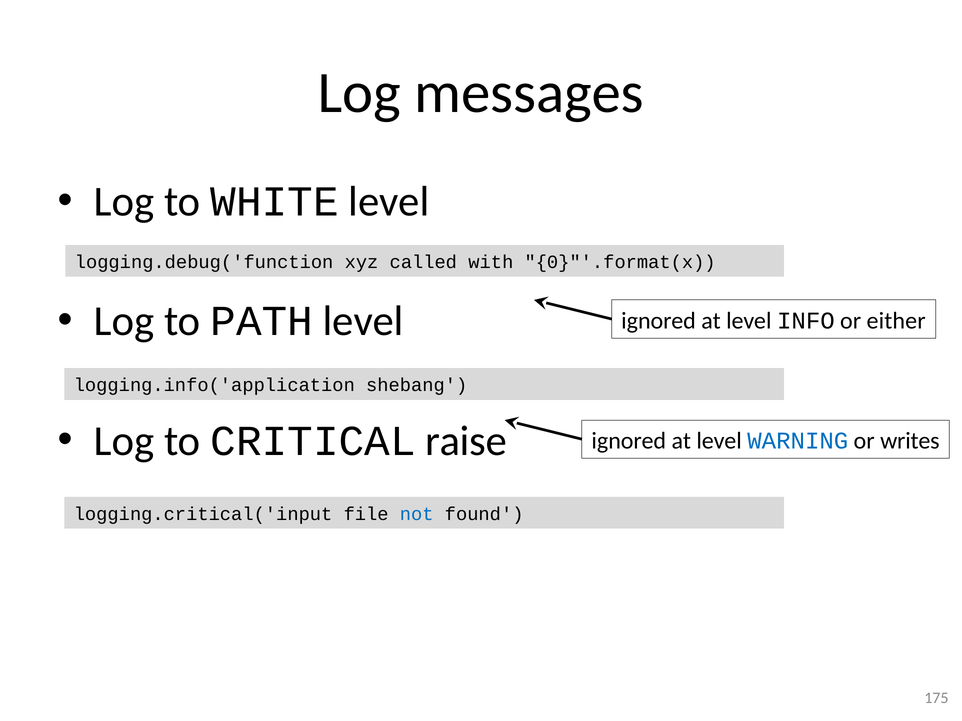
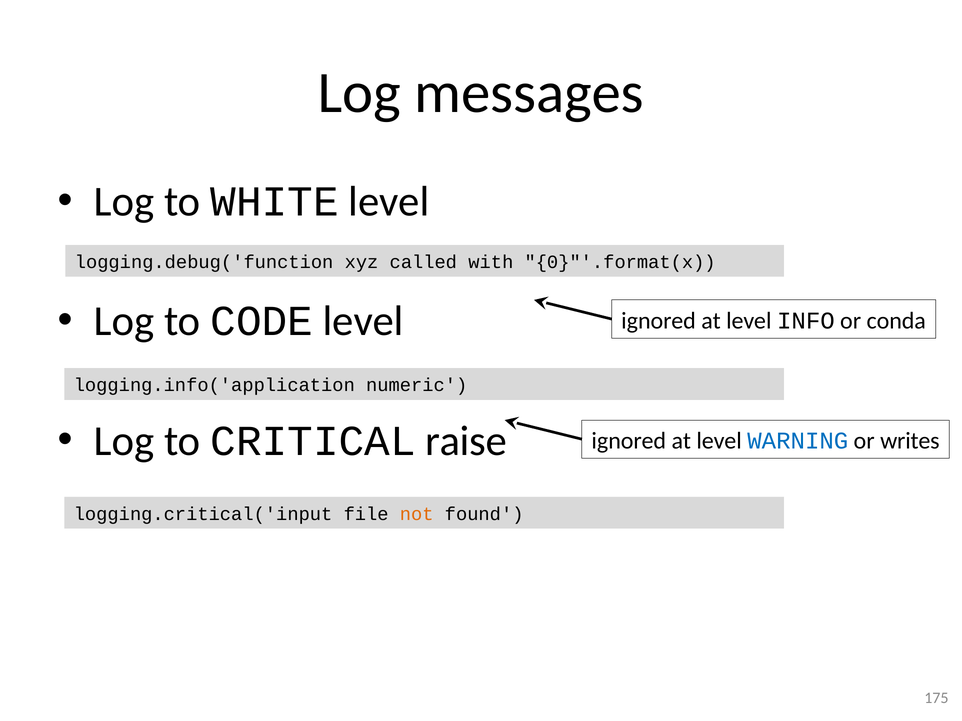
PATH: PATH -> CODE (262, 322)
either: either -> conda (896, 321)
shebang: shebang -> numeric (417, 386)
not colour: blue -> orange (417, 514)
